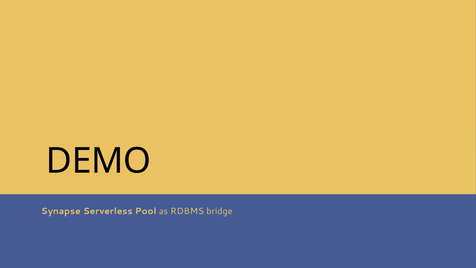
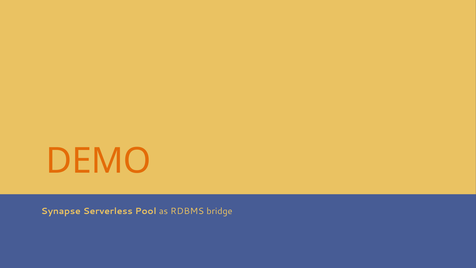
DEMO colour: black -> orange (99, 161)
